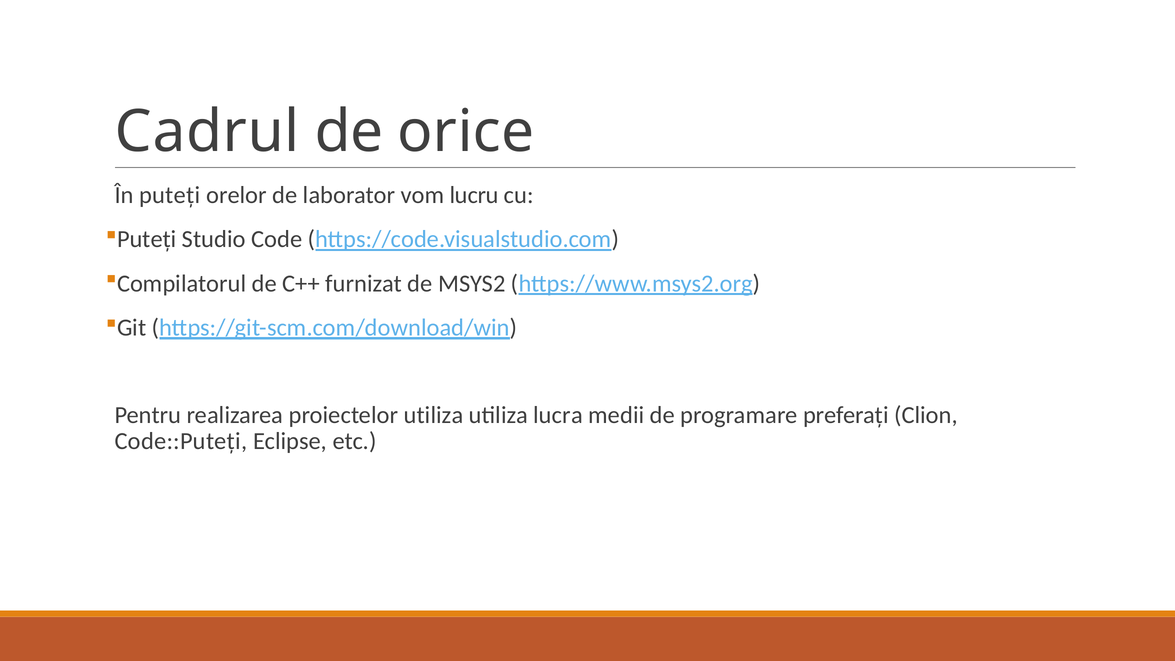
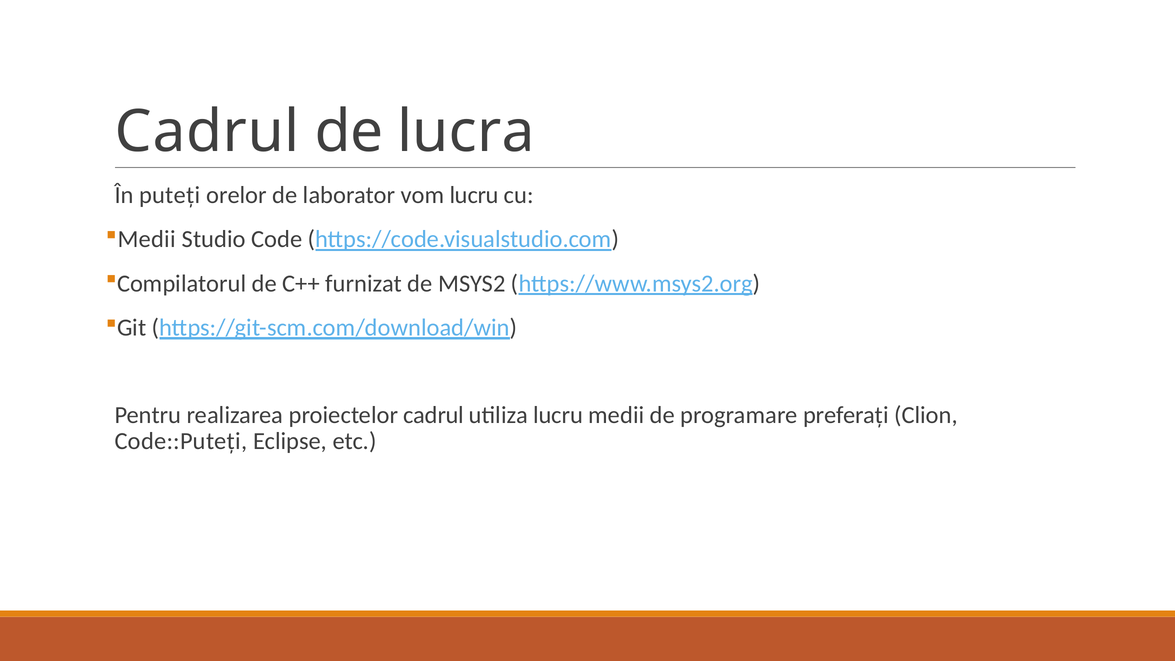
orice: orice -> lucra (466, 132)
Puteți: Puteți -> Medii (147, 239)
proiectelor utiliza: utiliza -> cadrul (434, 415)
utiliza lucra: lucra -> lucru (558, 415)
